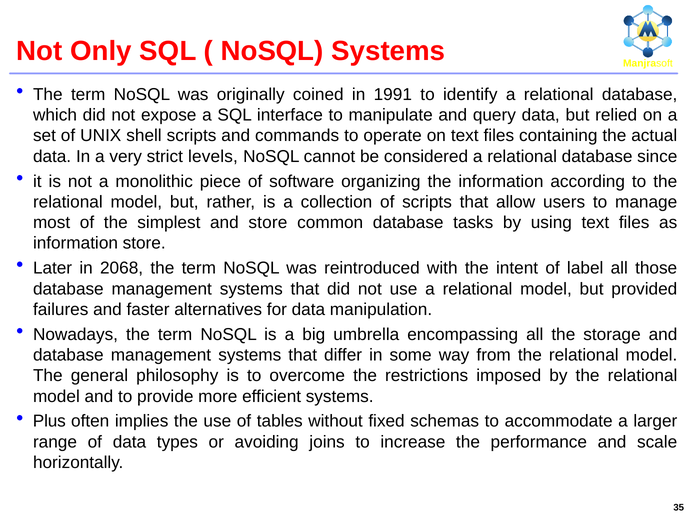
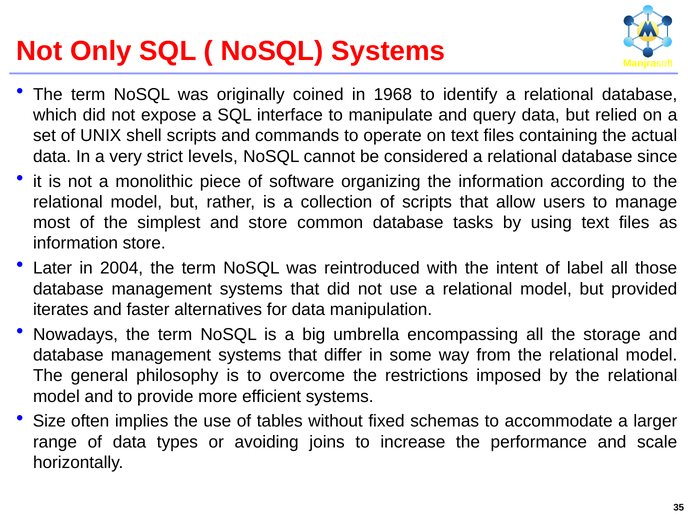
1991: 1991 -> 1968 (393, 94)
2068: 2068 -> 2004 (122, 268)
failures: failures -> iterates (61, 309)
Plus: Plus -> Size (49, 421)
